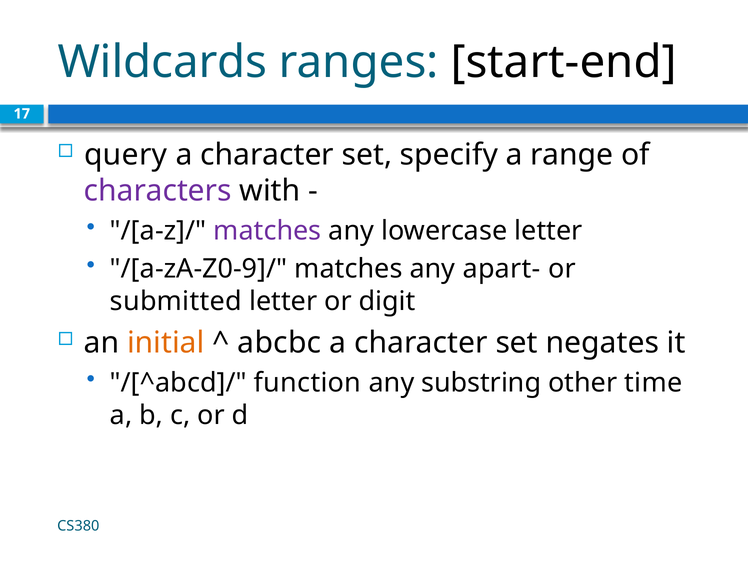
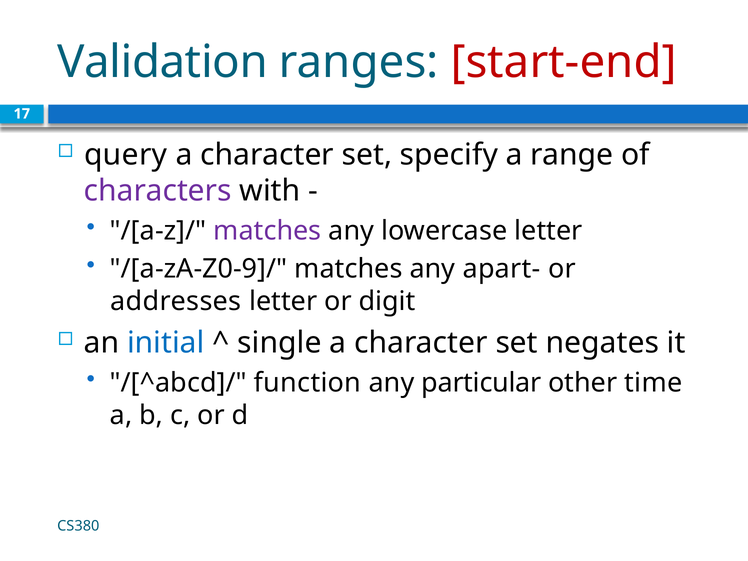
Wildcards: Wildcards -> Validation (163, 62)
start-end colour: black -> red (564, 62)
submitted: submitted -> addresses (176, 301)
initial colour: orange -> blue (166, 343)
abcbc: abcbc -> single (279, 343)
substring: substring -> particular (481, 383)
